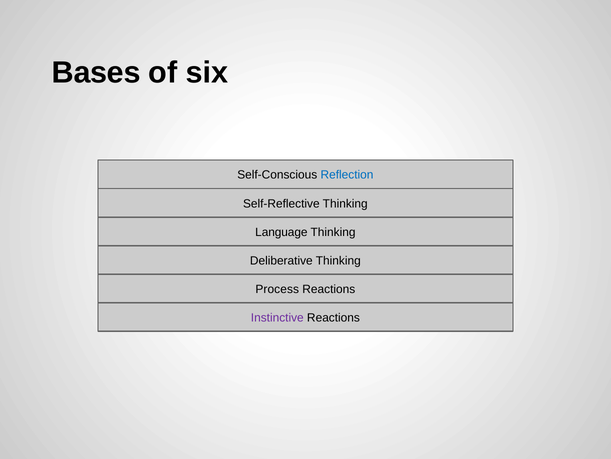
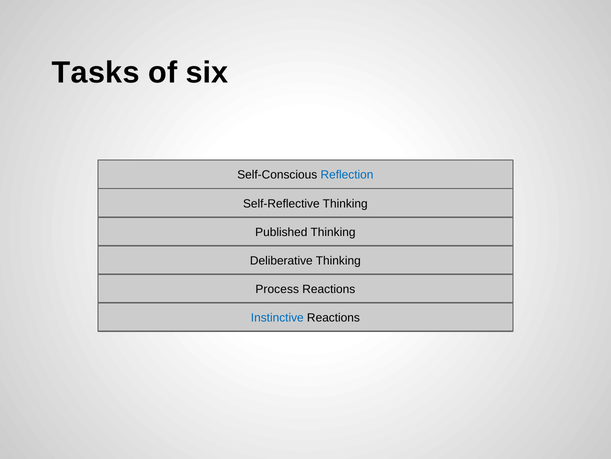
Bases: Bases -> Tasks (96, 72)
Language: Language -> Published (281, 232)
Instinctive colour: purple -> blue (277, 317)
